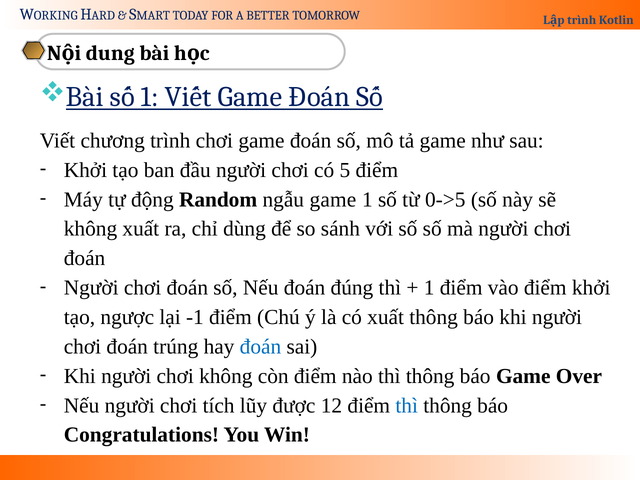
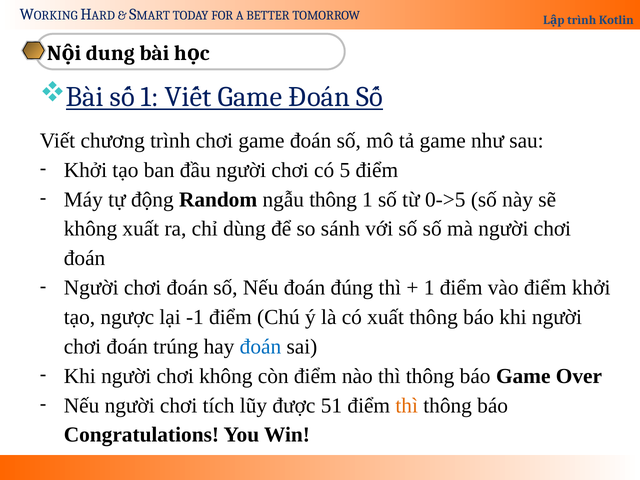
ngẫu game: game -> thông (333, 199)
12: 12 -> 51 (331, 405)
thì colour: blue -> orange (407, 405)
